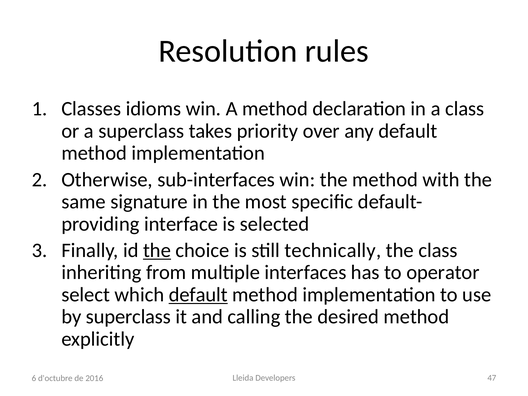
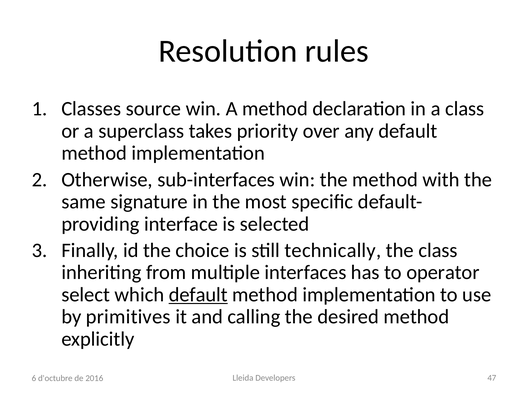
idioms: idioms -> source (153, 109)
the underline: present -> none (157, 250)
by superclass: superclass -> primitives (128, 317)
